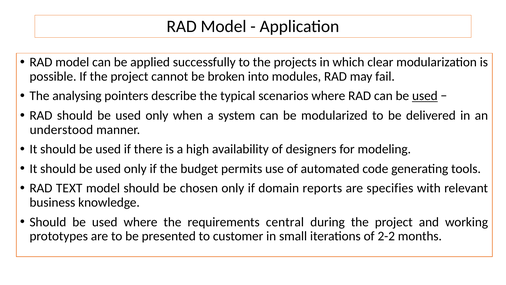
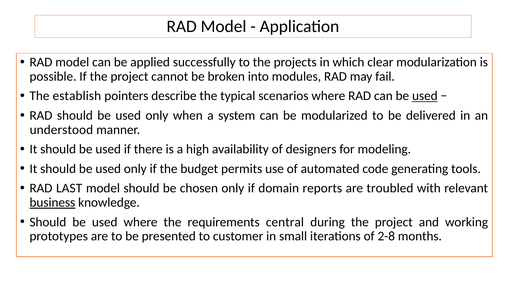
analysing: analysing -> establish (77, 96)
TEXT: TEXT -> LAST (69, 188)
specifies: specifies -> troubled (390, 188)
business underline: none -> present (52, 202)
2-2: 2-2 -> 2-8 (386, 236)
